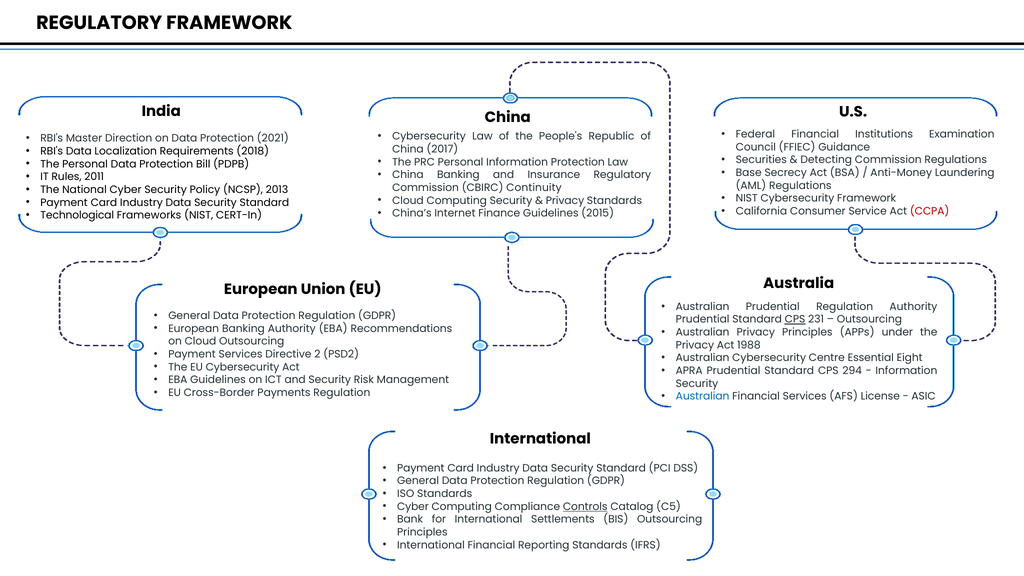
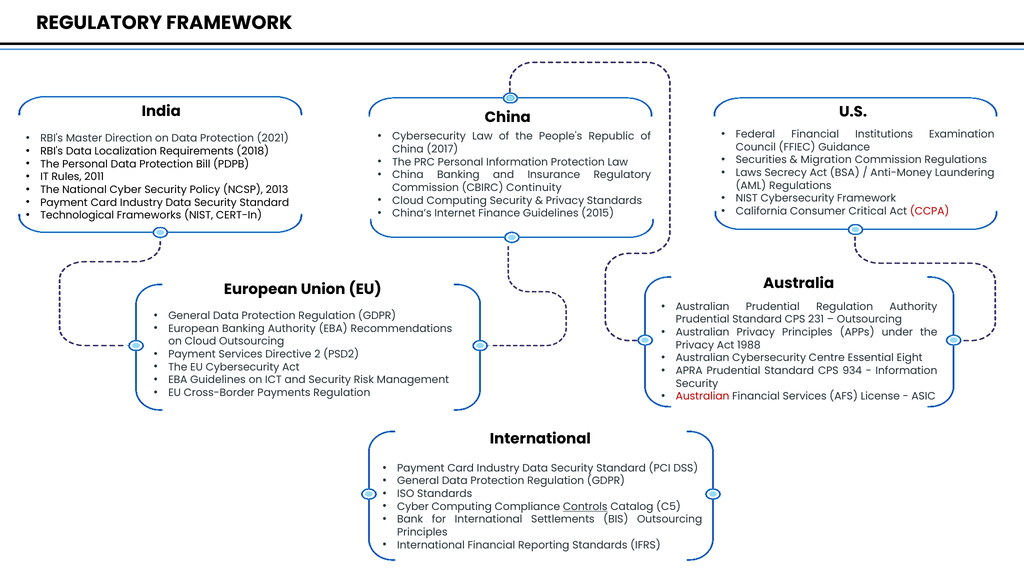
Detecting: Detecting -> Migration (826, 160)
Base: Base -> Laws (749, 173)
Service: Service -> Critical (868, 211)
CPS underline: present -> none (795, 319)
294: 294 -> 934 (852, 371)
Australian colour: blue -> red (703, 396)
